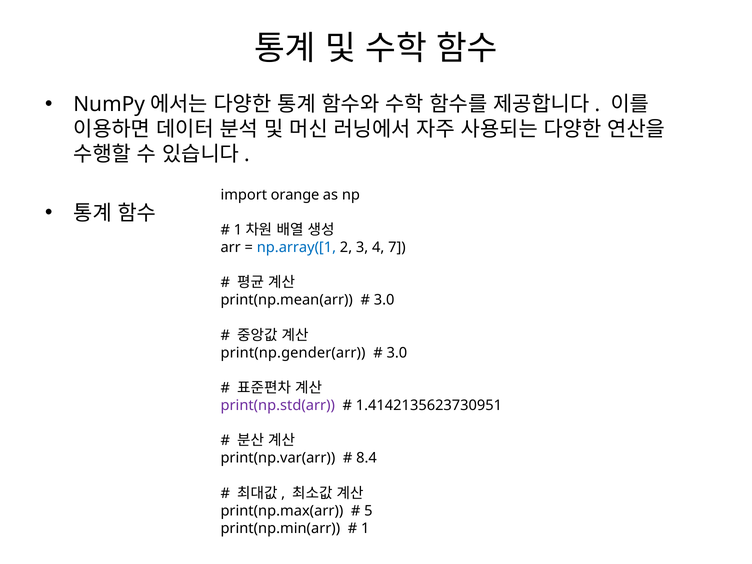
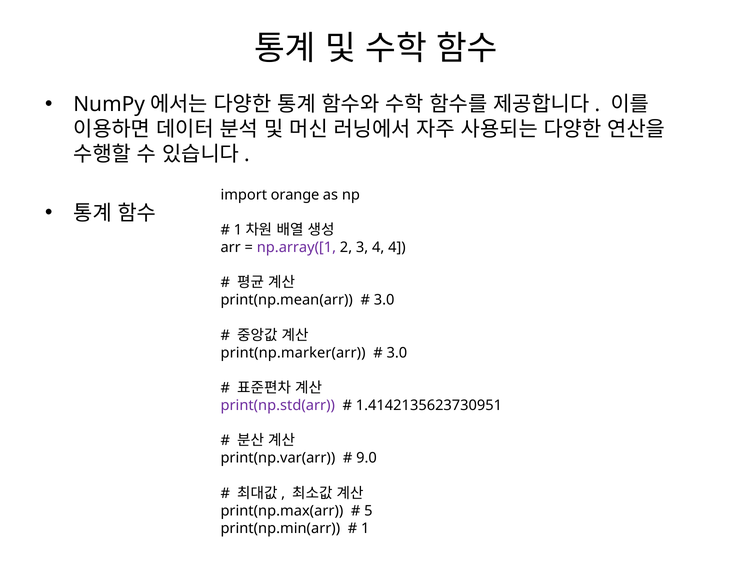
np.array([1 colour: blue -> purple (296, 247)
4 7: 7 -> 4 (397, 247)
print(np.gender(arr: print(np.gender(arr -> print(np.marker(arr (293, 353)
8.4: 8.4 -> 9.0 (367, 458)
